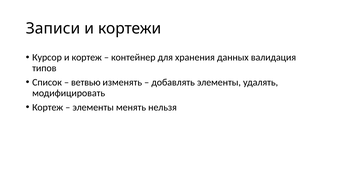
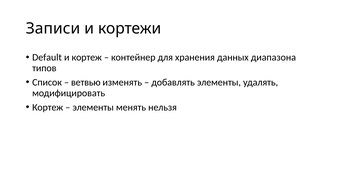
Курсор: Курсор -> Default (47, 57)
валидация: валидация -> диапазона (273, 57)
